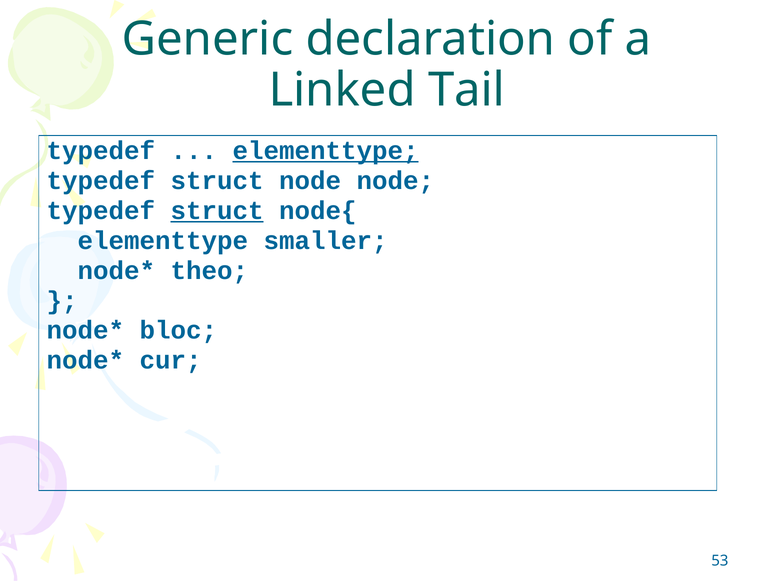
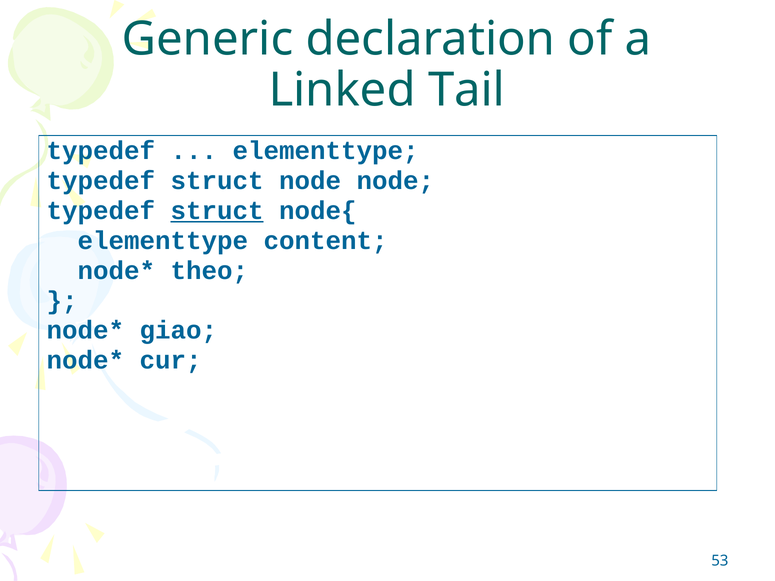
elementtype underline: present -> none (326, 151)
smaller: smaller -> content (326, 241)
bloc: bloc -> giao (178, 331)
